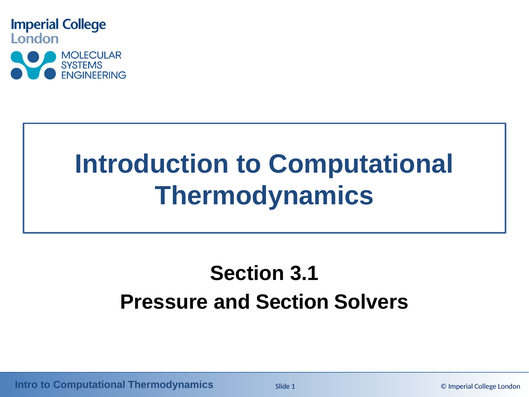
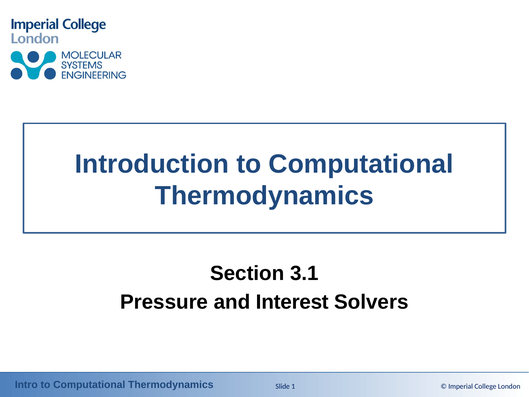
and Section: Section -> Interest (292, 302)
